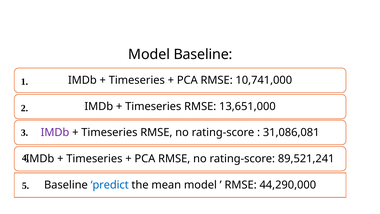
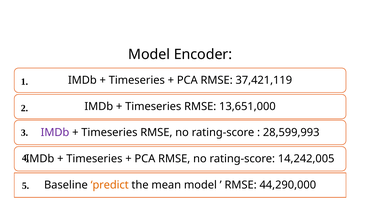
Model Baseline: Baseline -> Encoder (203, 54)
10,741,000: 10,741,000 -> 37,421,119 (264, 80)
31,086,081: 31,086,081 -> 28,599,993 (291, 132)
89,521,241: 89,521,241 -> 14,242,005 (306, 159)
predict colour: blue -> orange (110, 185)
